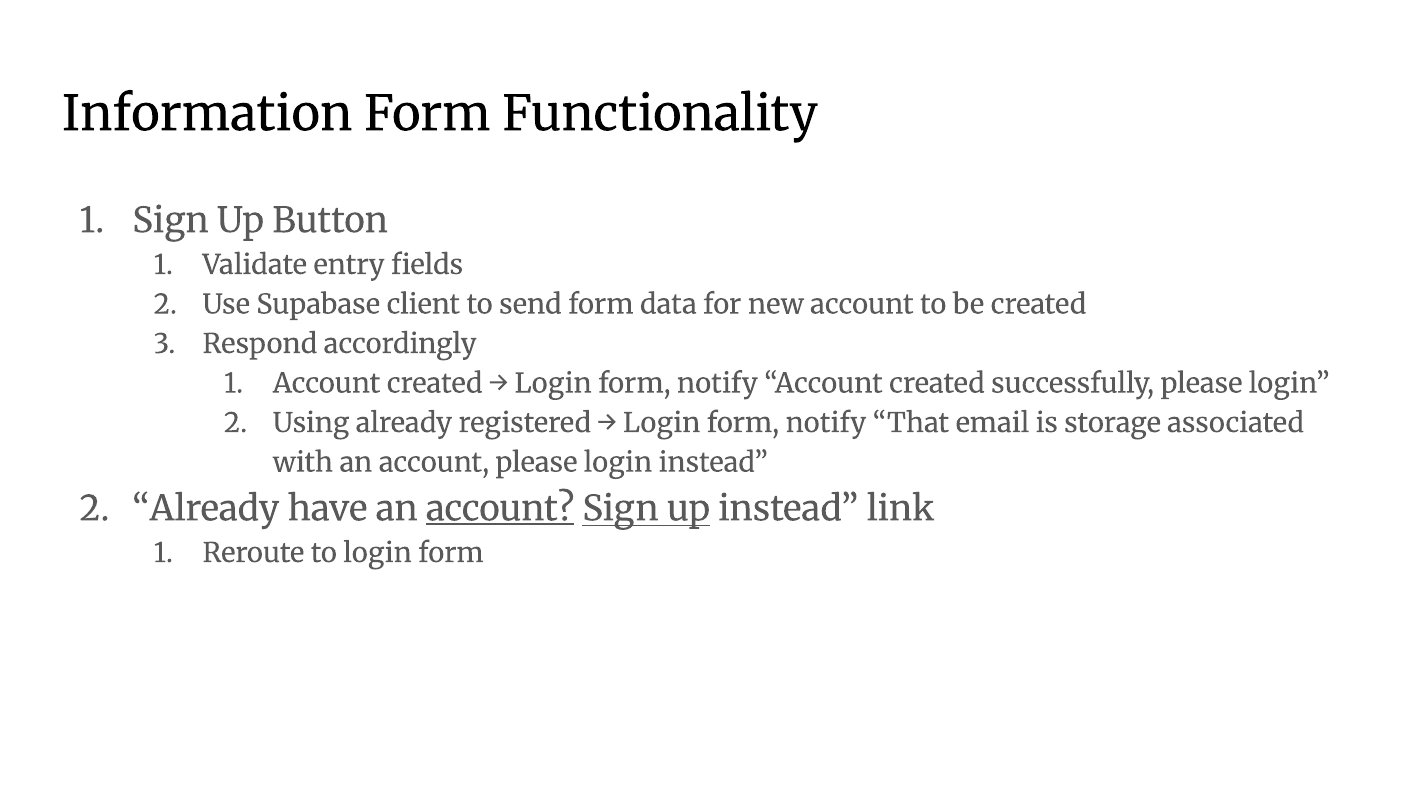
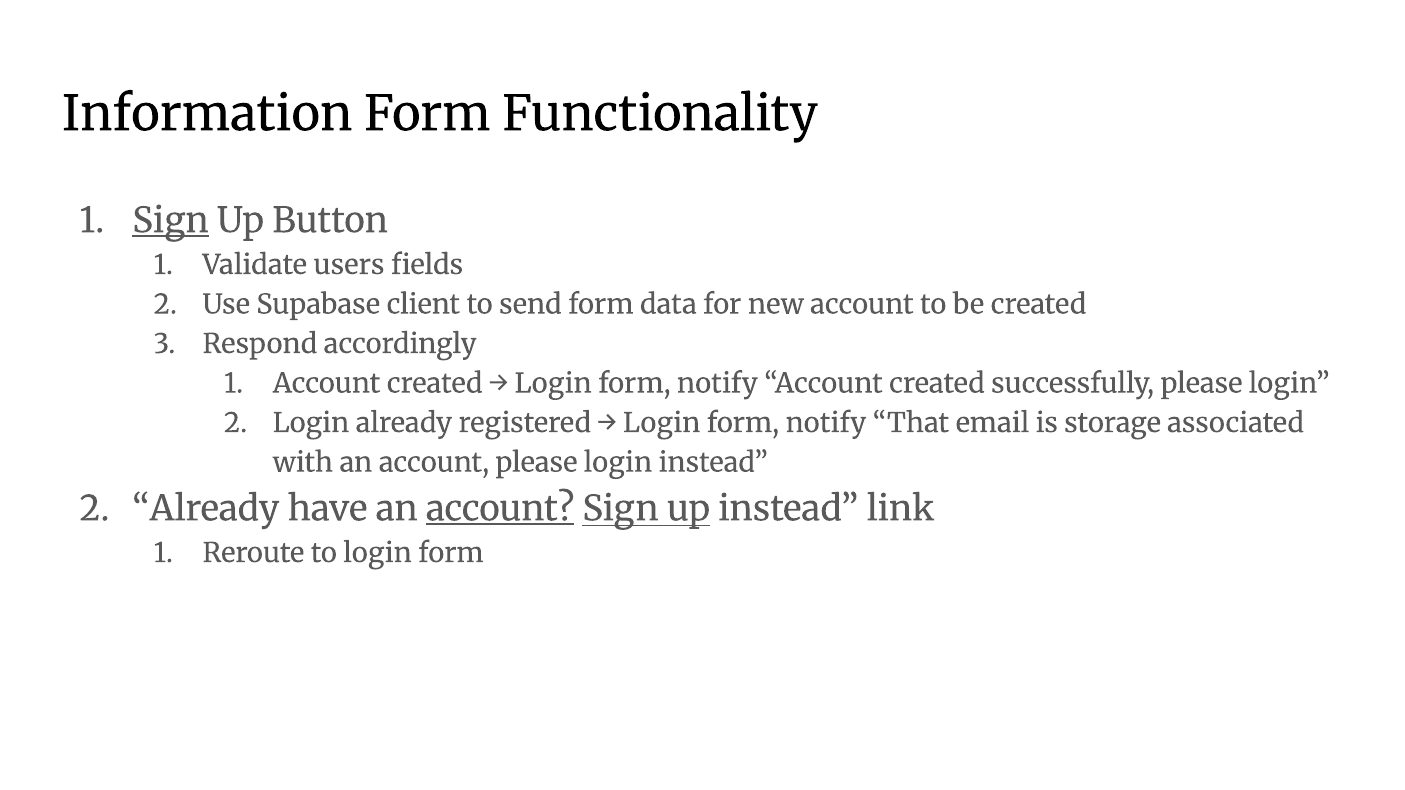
Sign underline: none -> present (170, 221)
entry: entry -> users (349, 265)
Using: Using -> Login (311, 423)
